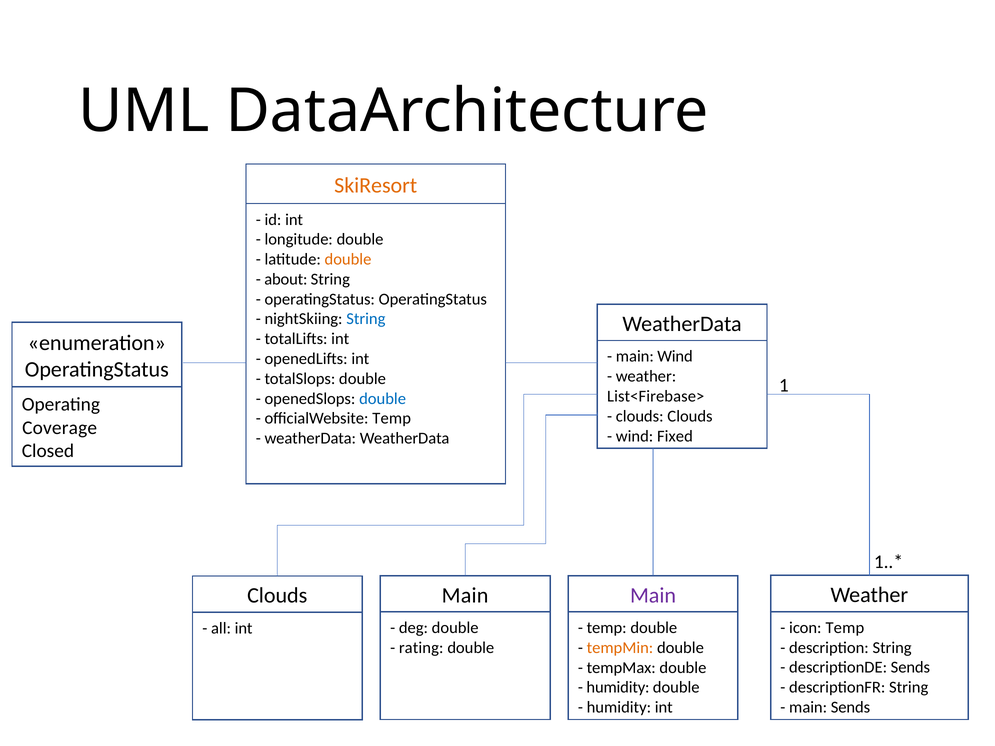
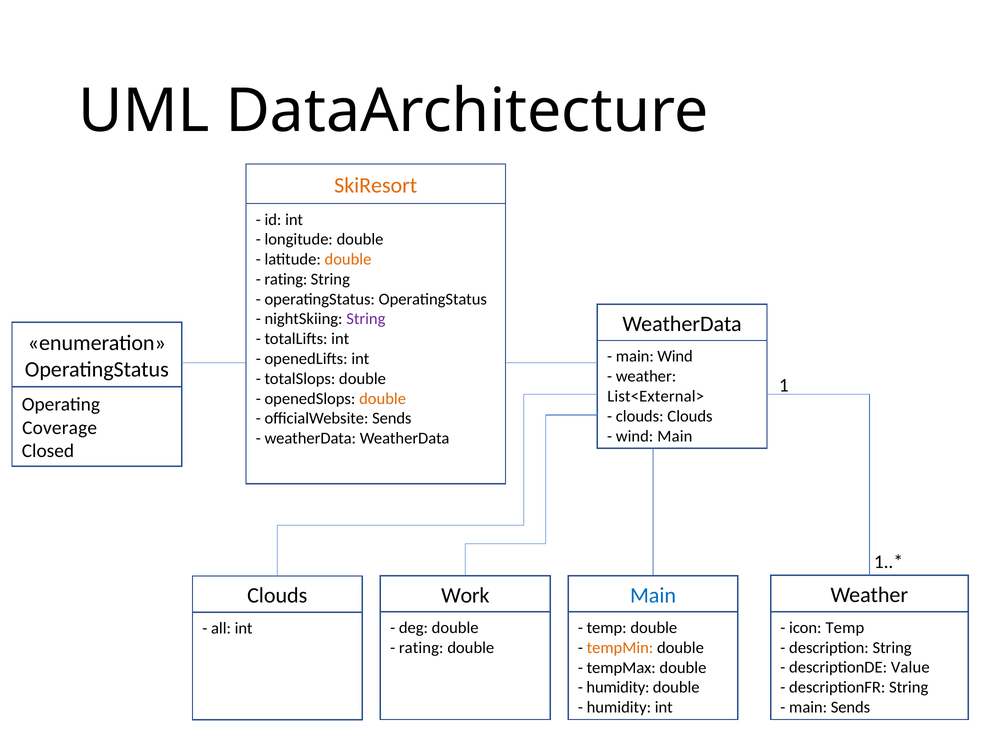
about: about -> rating (286, 279)
String colour: blue -> purple (366, 319)
List<Firebase>: List<Firebase> -> List<External> (656, 396)
double colour: blue -> orange (383, 399)
officialWebsite Temp: Temp -> Sends (392, 419)
wind Fixed: Fixed -> Main (675, 436)
Main: Main -> Work (465, 595)
Main colour: purple -> blue (653, 595)
descriptionDE Sends: Sends -> Value (910, 668)
